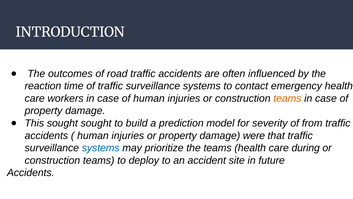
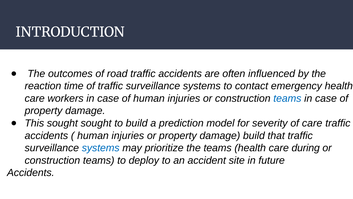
teams colour: orange -> blue (287, 98)
of from: from -> care (312, 123)
damage were: were -> build (254, 135)
